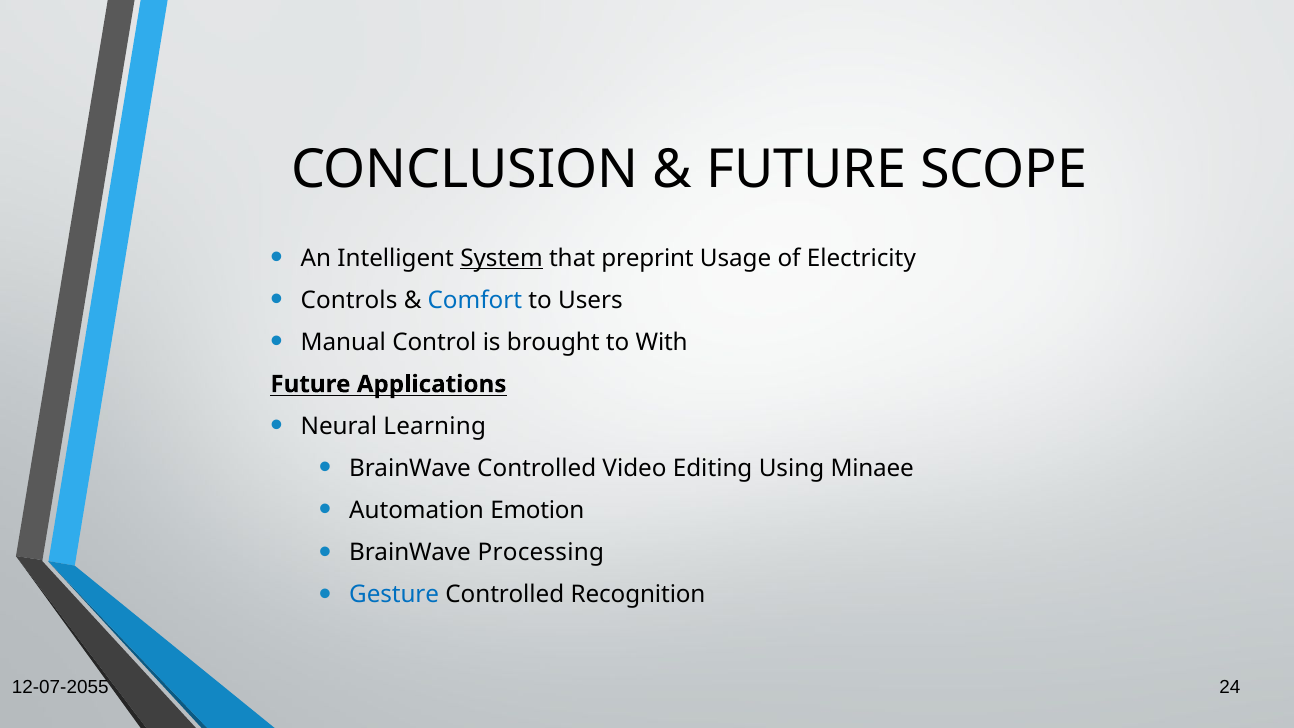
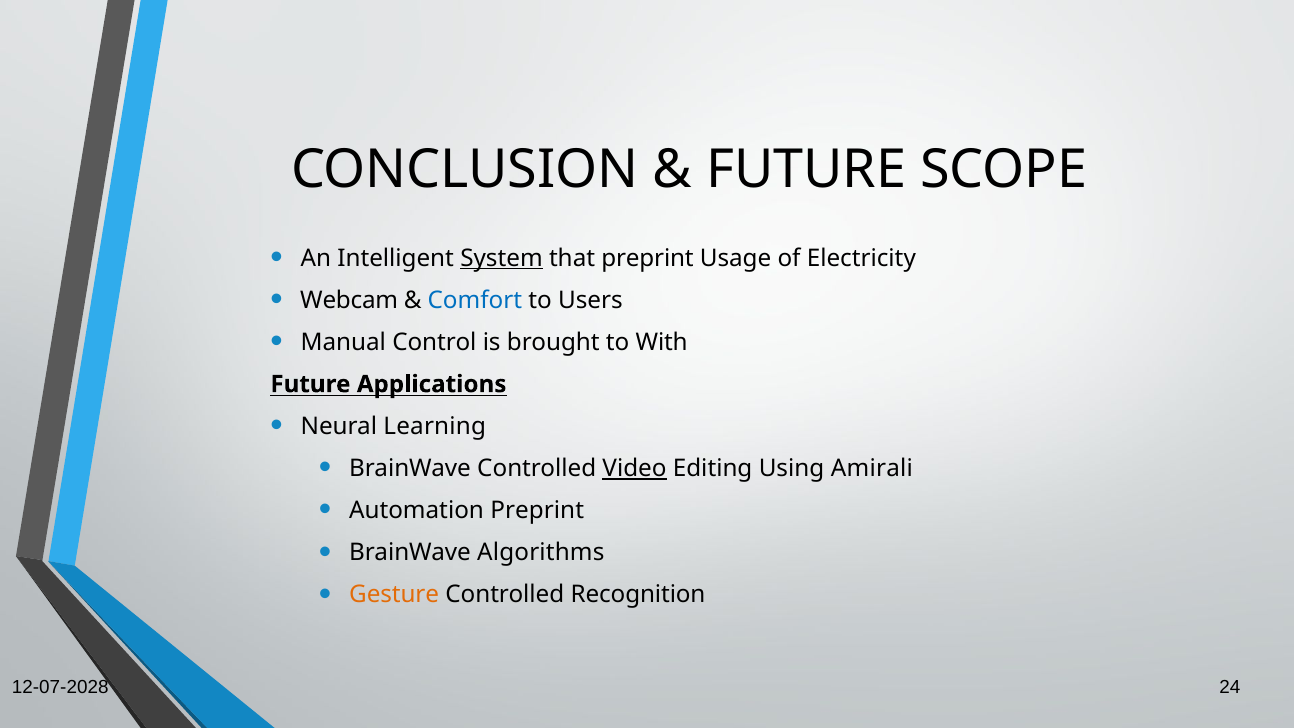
Controls: Controls -> Webcam (349, 300)
Video underline: none -> present (635, 468)
Minaee: Minaee -> Amirali (872, 468)
Automation Emotion: Emotion -> Preprint (537, 510)
Processing: Processing -> Algorithms (541, 552)
Gesture colour: blue -> orange (394, 594)
12-07-2055: 12-07-2055 -> 12-07-2028 (60, 687)
